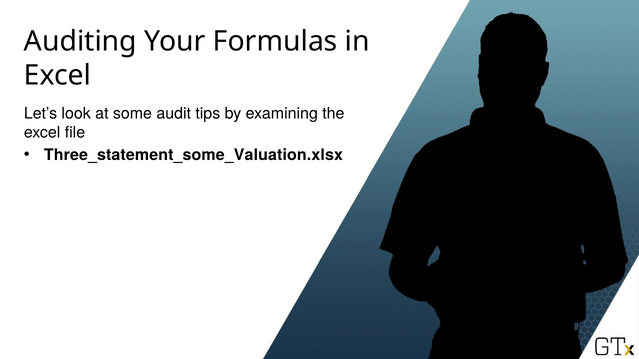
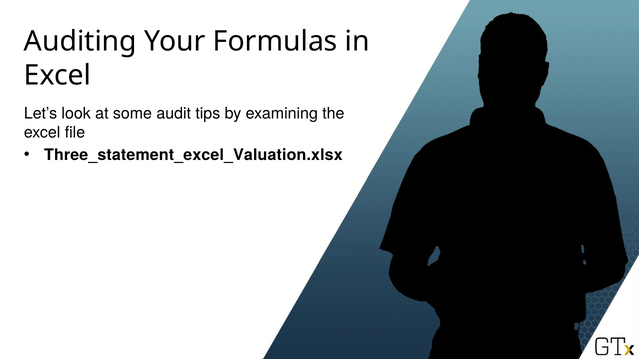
Three_statement_some_Valuation.xlsx: Three_statement_some_Valuation.xlsx -> Three_statement_excel_Valuation.xlsx (193, 155)
